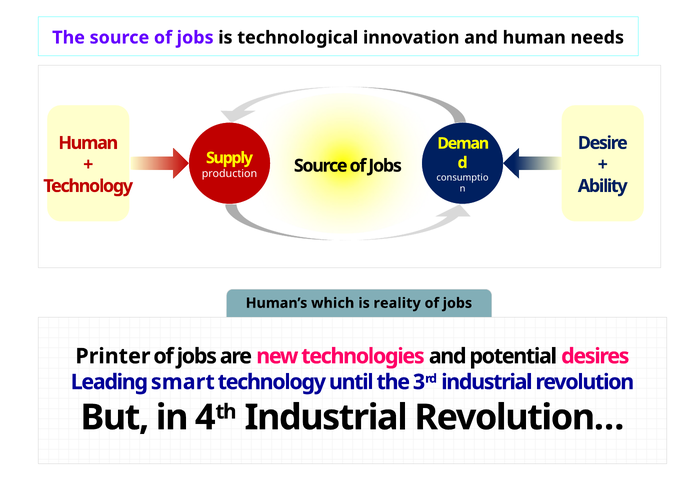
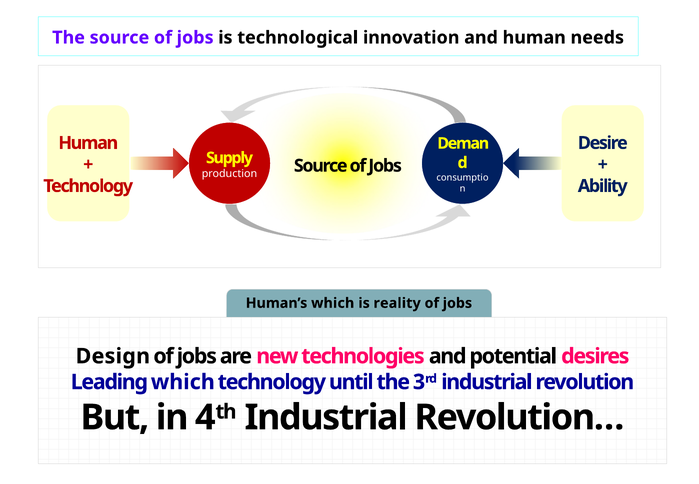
Printer: Printer -> Design (113, 356)
Leading smart: smart -> which (183, 382)
